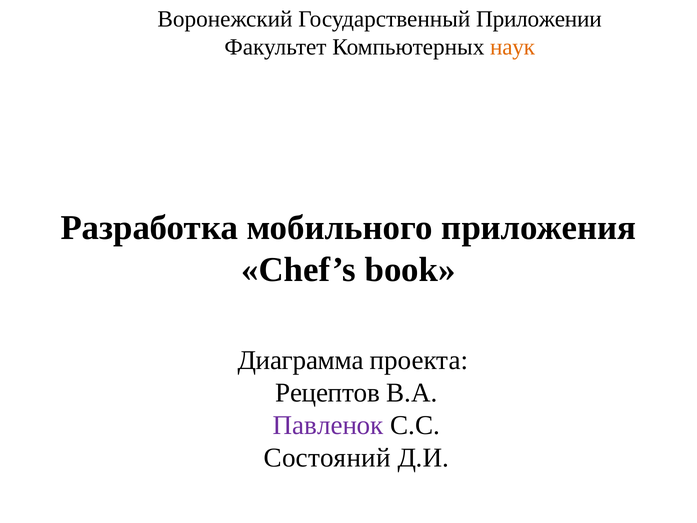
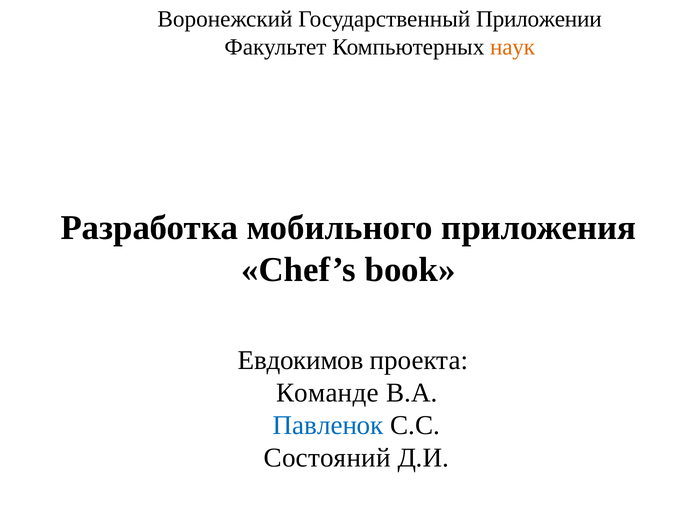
Диаграмма: Диаграмма -> Евдокимов (301, 360)
Рецептов: Рецептов -> Команде (327, 393)
Павленок colour: purple -> blue (328, 425)
